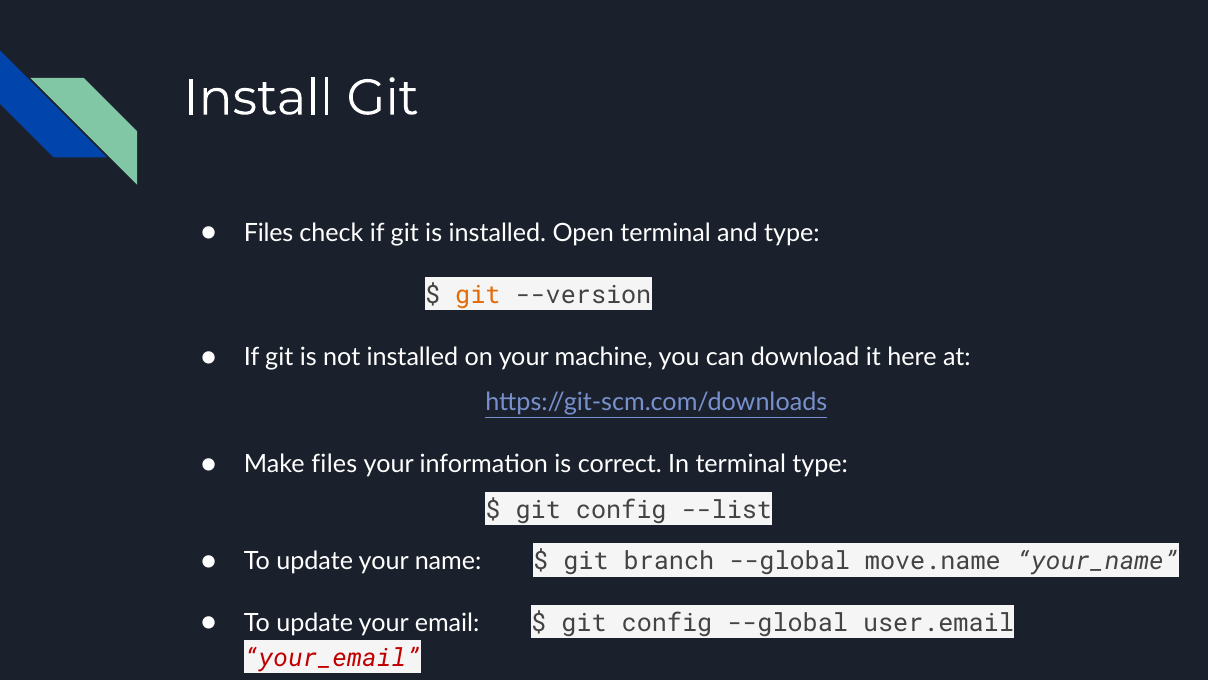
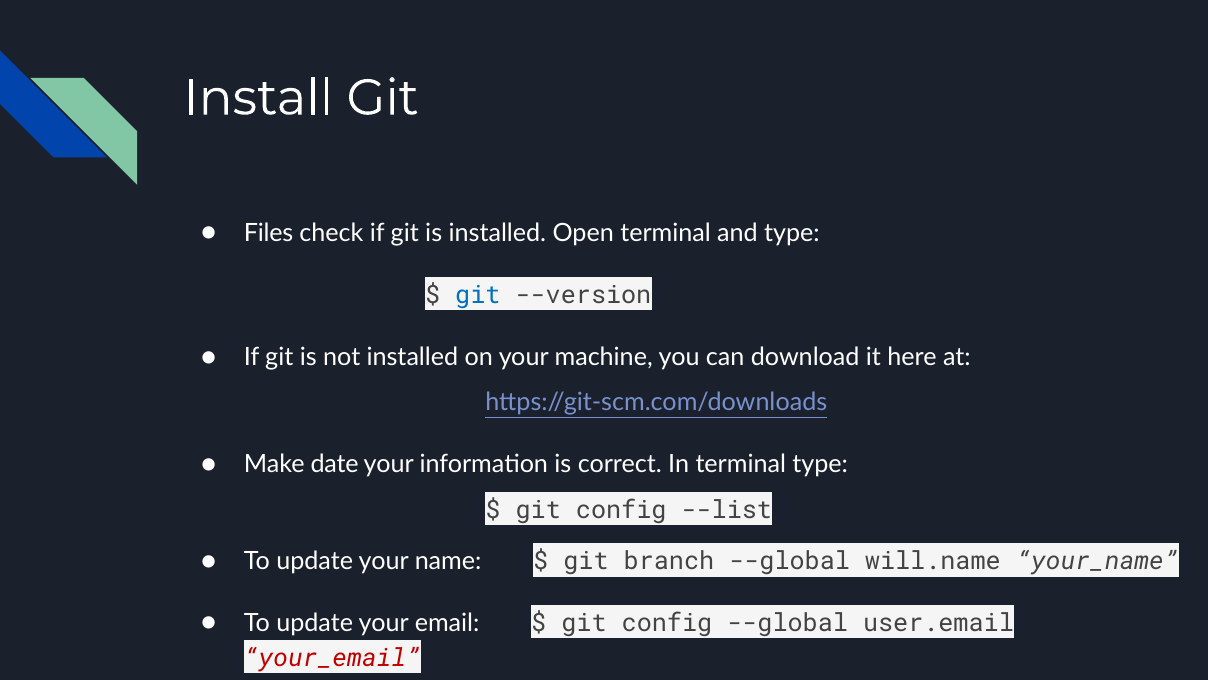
git colour: orange -> blue (478, 295)
Make files: files -> date (335, 464)
move.name: move.name -> will.name (933, 561)
